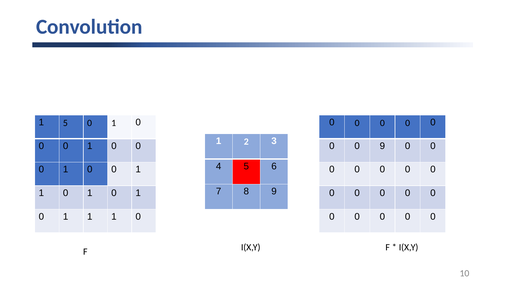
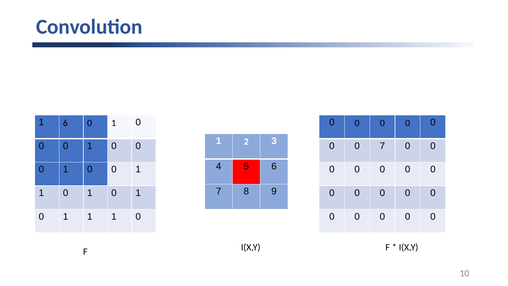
1 5: 5 -> 6 (65, 123)
0 9: 9 -> 7 (382, 146)
